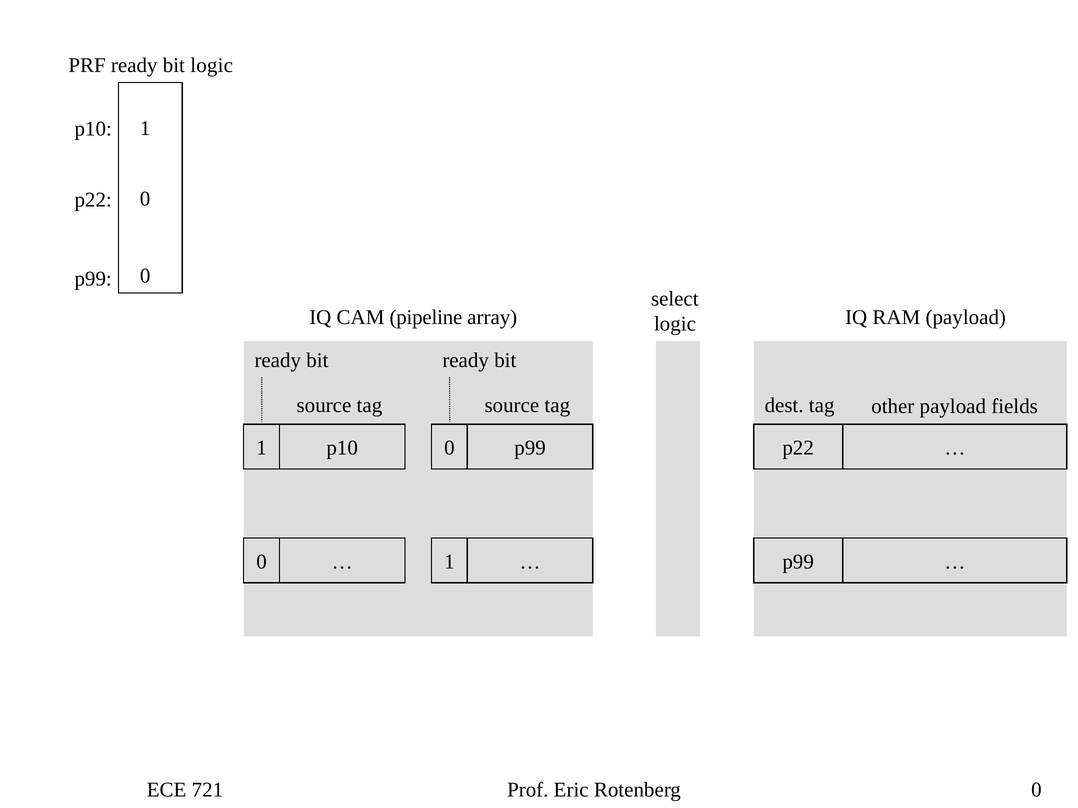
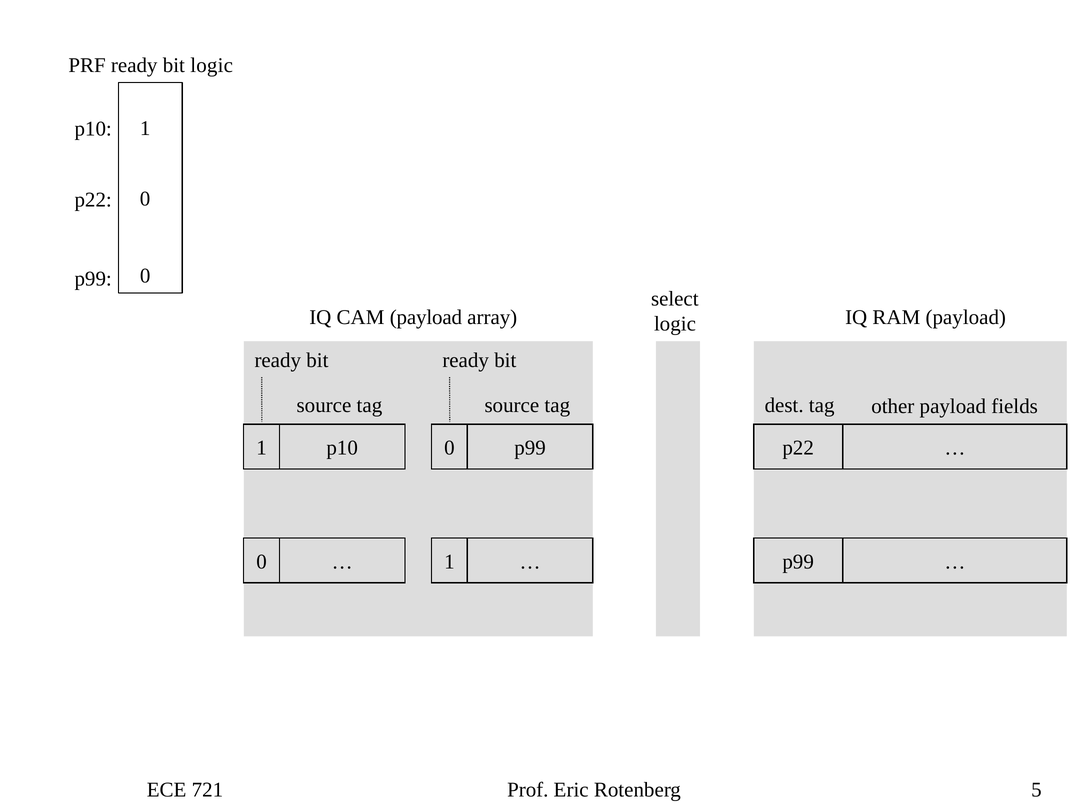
CAM pipeline: pipeline -> payload (426, 317)
Rotenberg 0: 0 -> 5 (1036, 790)
